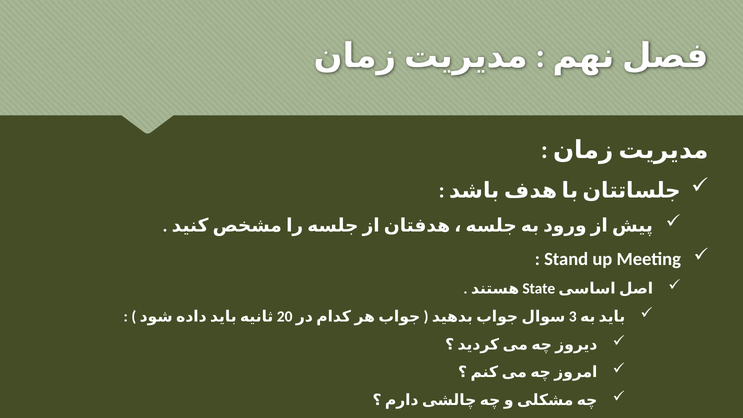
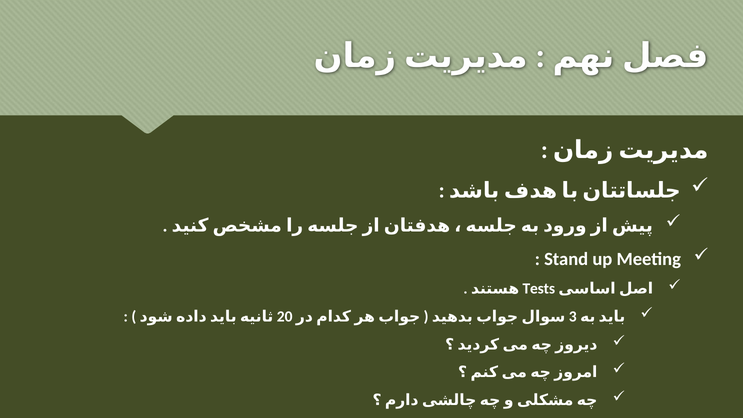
State: State -> Tests (539, 289)
